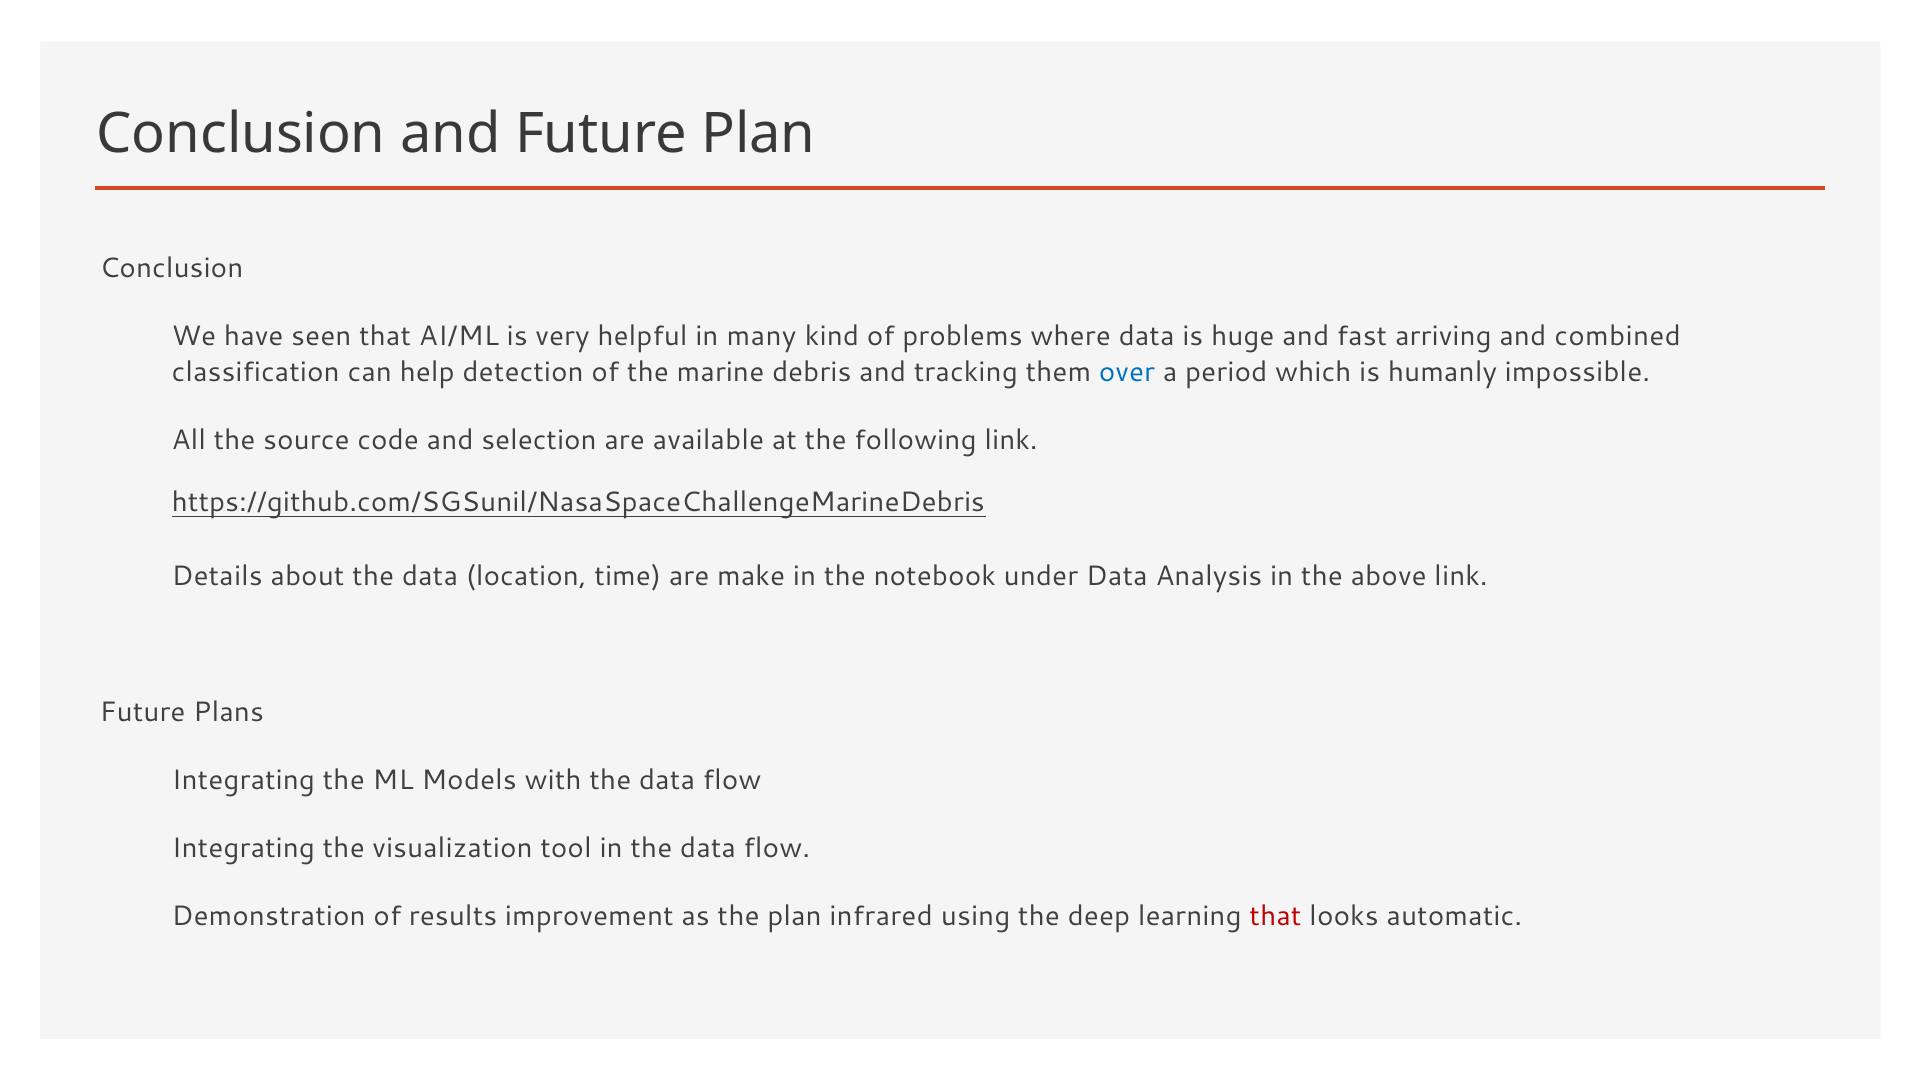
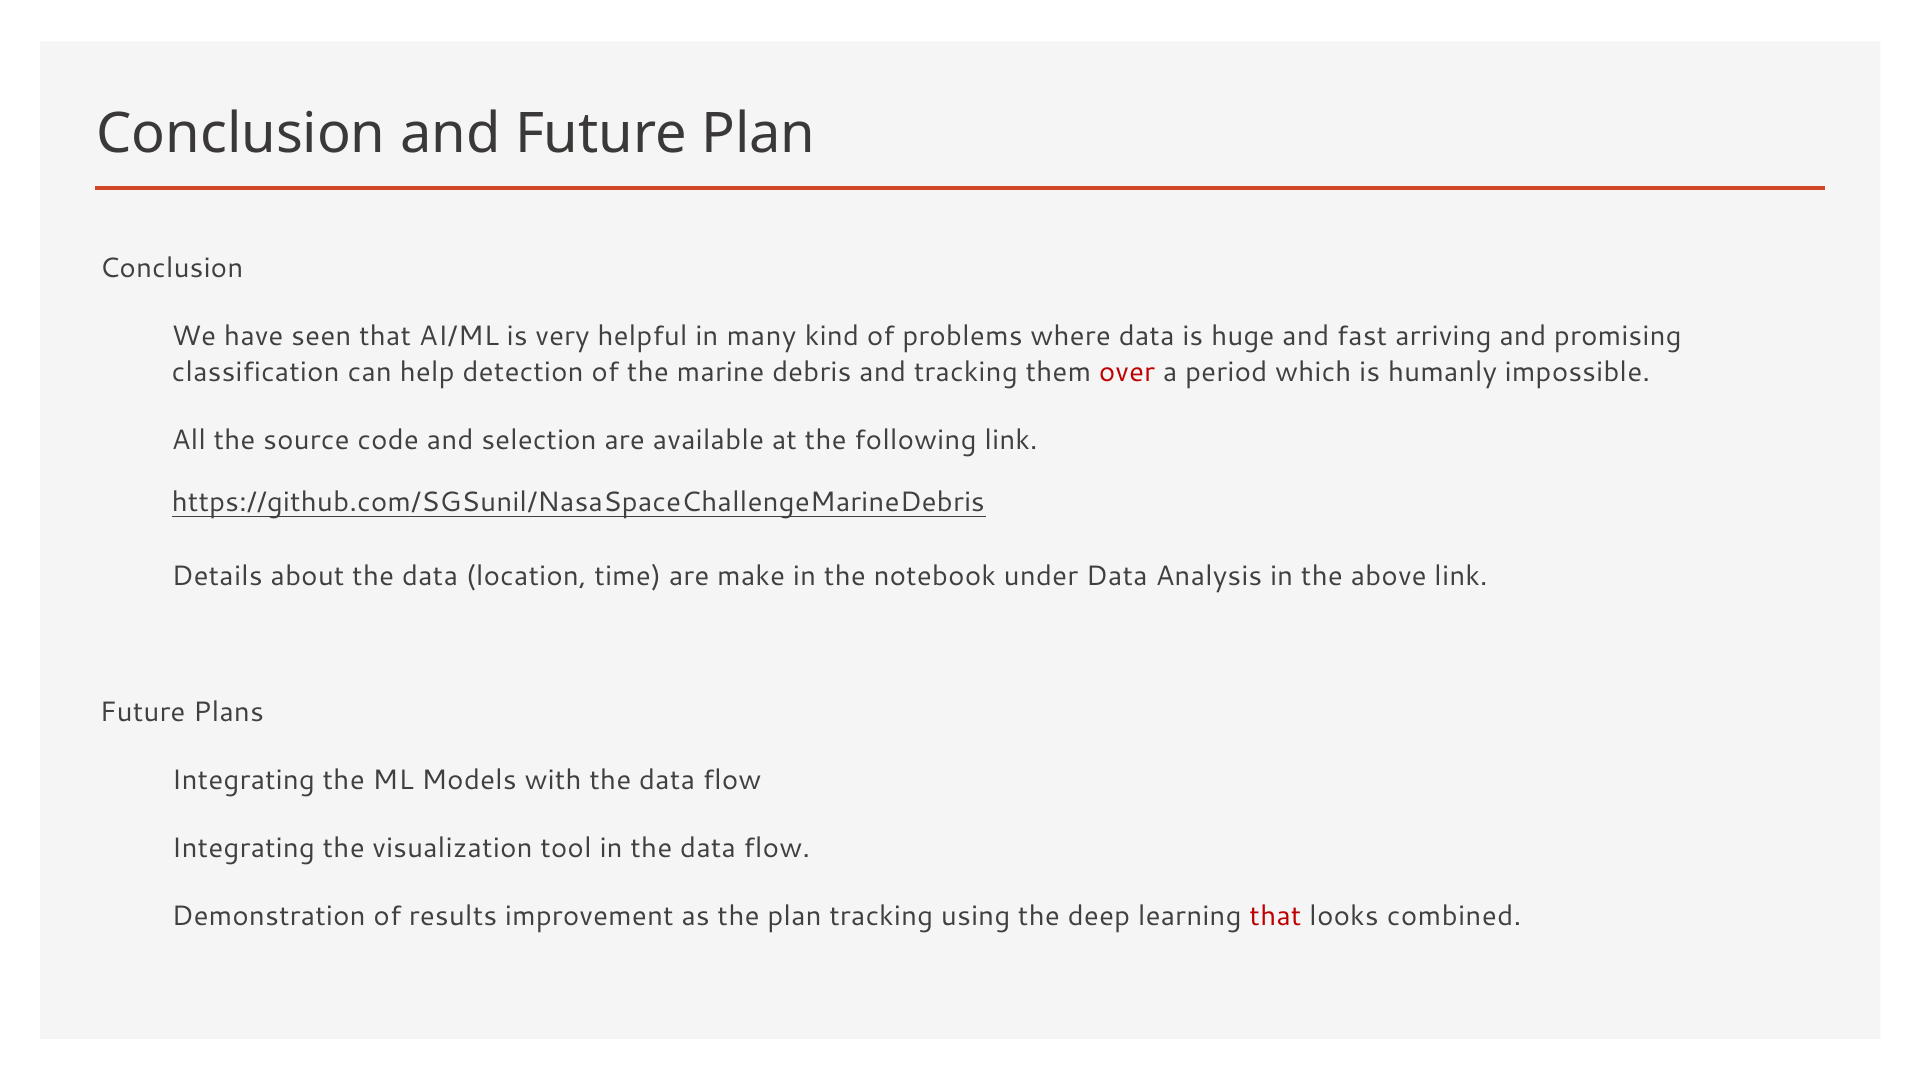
combined: combined -> promising (1618, 336)
over colour: blue -> red (1127, 372)
plan infrared: infrared -> tracking (881, 917)
automatic: automatic -> combined (1454, 917)
